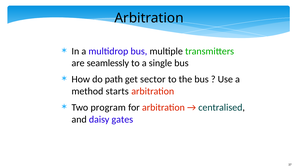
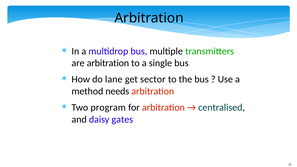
are seamlessly: seamlessly -> arbitration (108, 63)
path: path -> lane (114, 79)
starts: starts -> needs (117, 91)
